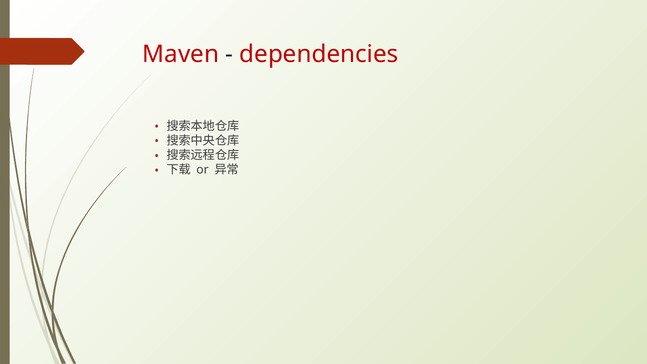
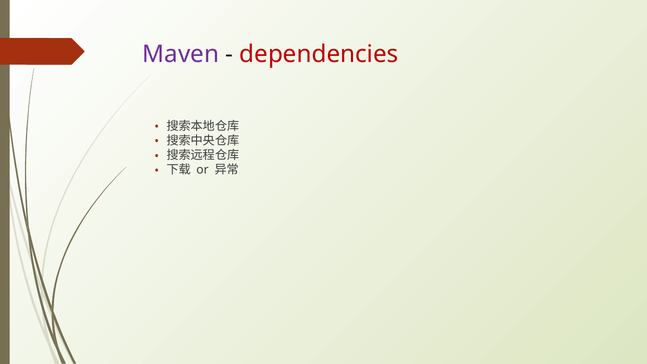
Maven colour: red -> purple (181, 54)
